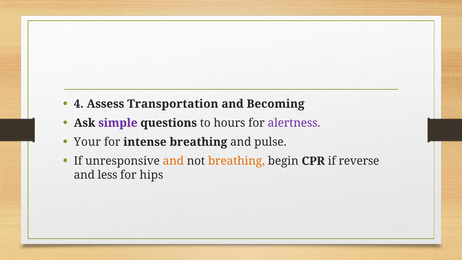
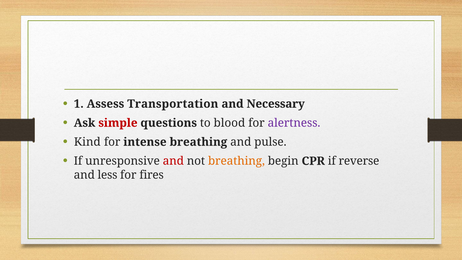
4: 4 -> 1 (79, 104)
Becoming: Becoming -> Necessary (276, 104)
simple colour: purple -> red (118, 123)
hours: hours -> blood (229, 123)
Your: Your -> Kind (87, 142)
and colour: orange -> red (173, 161)
hips: hips -> fires (152, 175)
